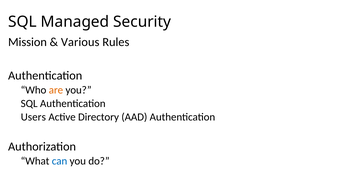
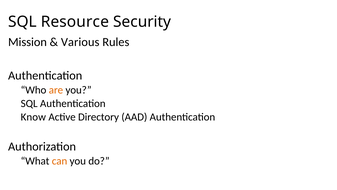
Managed: Managed -> Resource (75, 22)
Users: Users -> Know (33, 117)
can colour: blue -> orange (60, 161)
